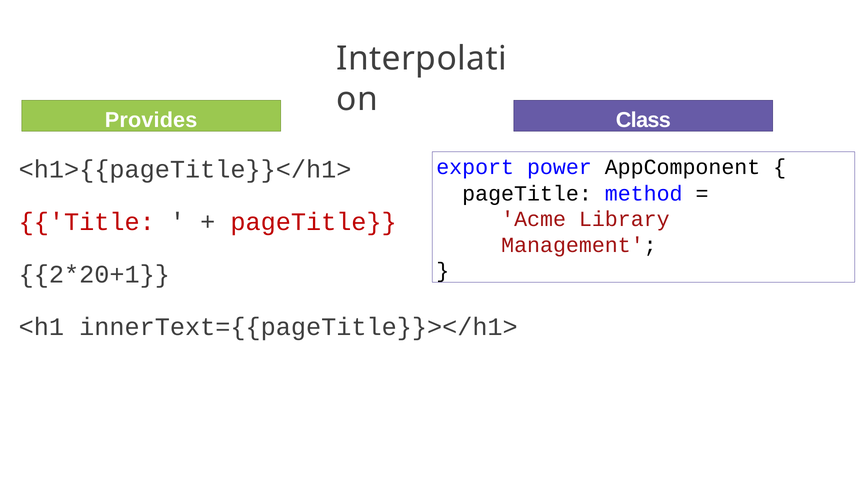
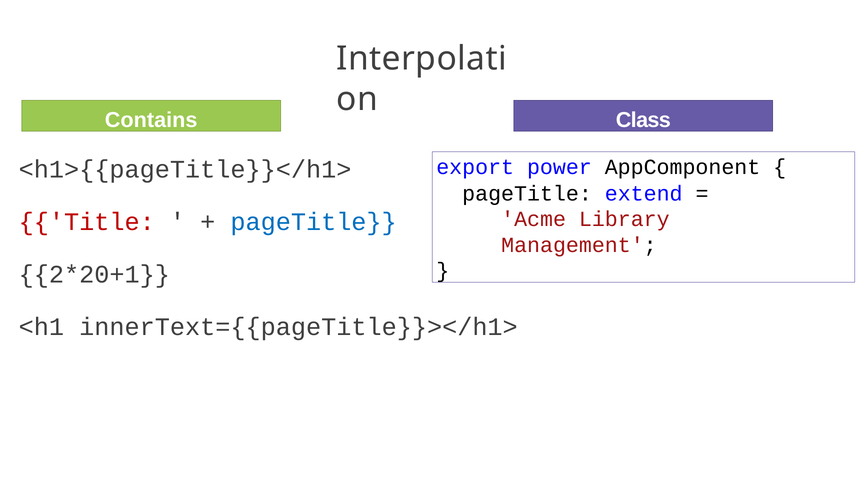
Provides: Provides -> Contains (151, 120)
method: method -> extend (644, 193)
pageTitle colour: red -> blue (314, 222)
